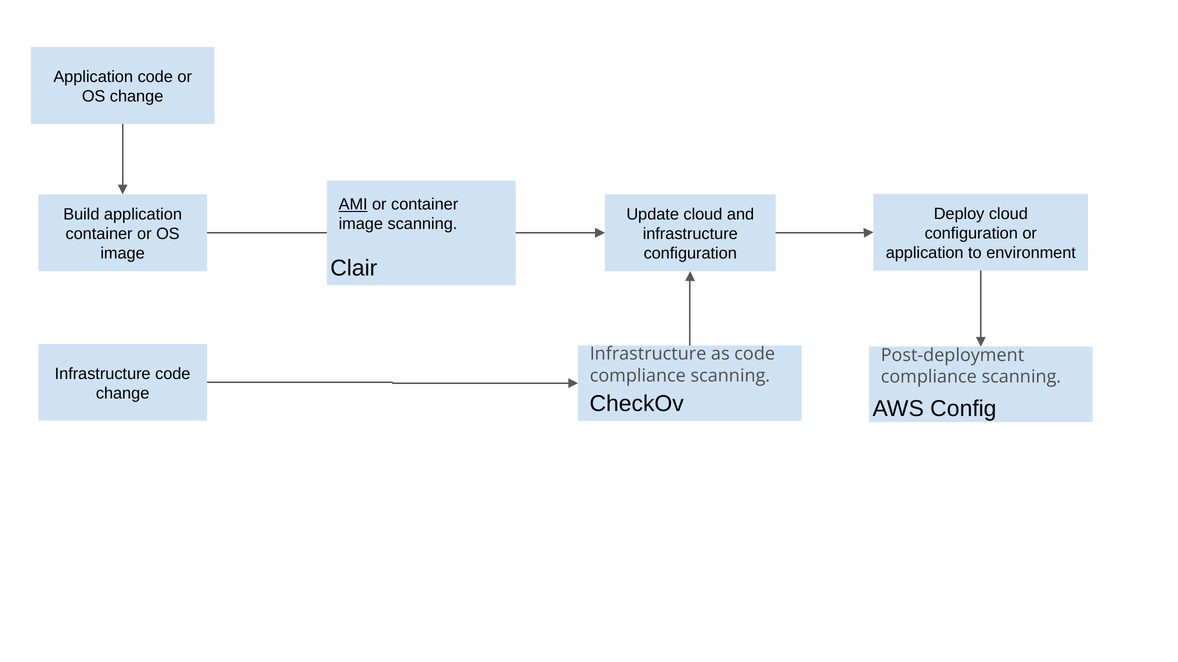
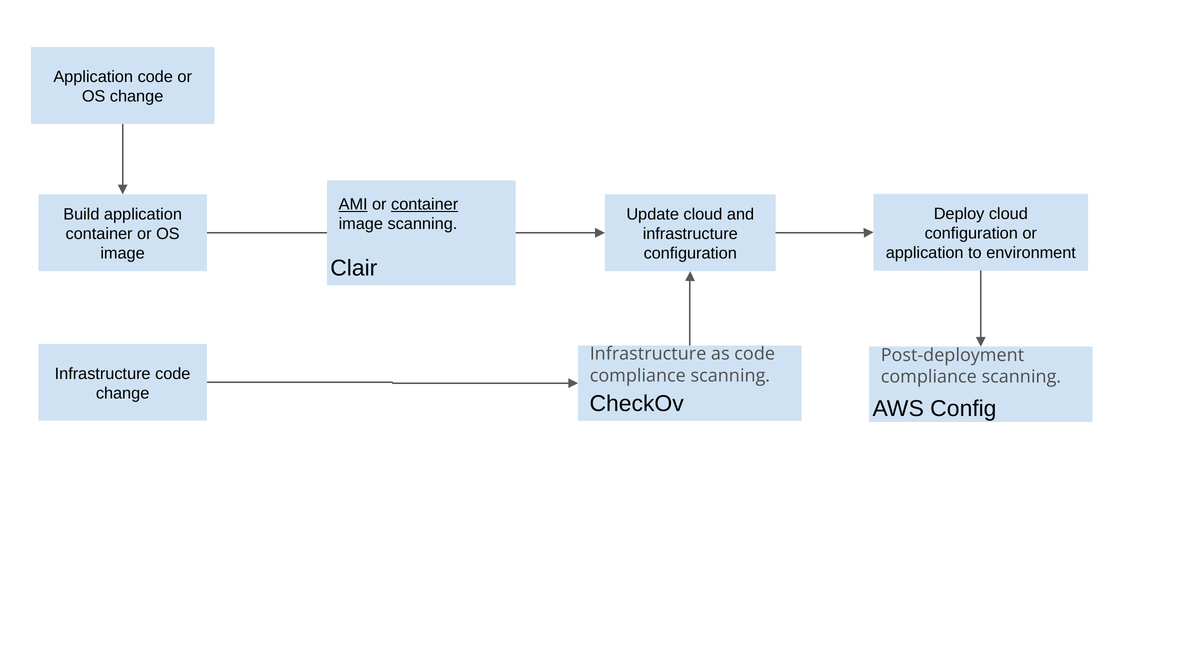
container underline: none -> present (425, 205)
